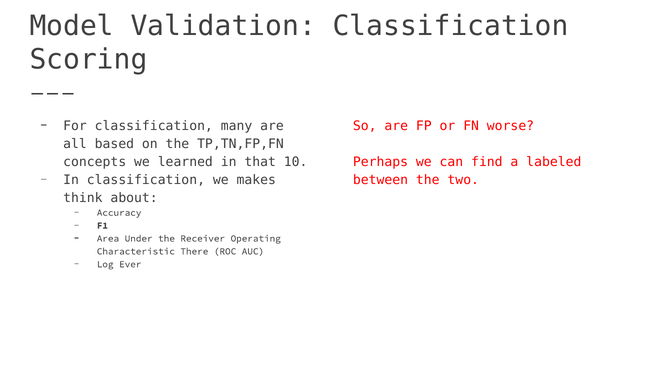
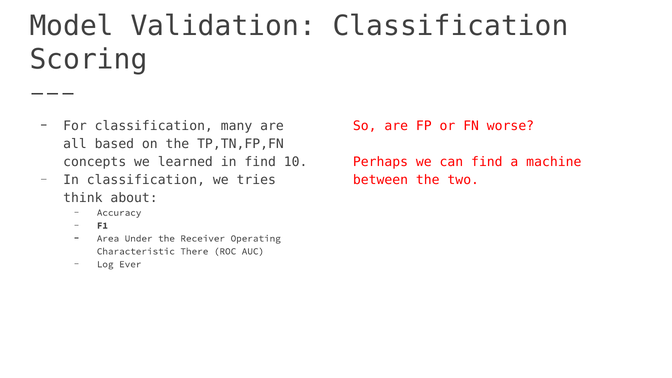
in that: that -> find (260, 162)
labeled: labeled -> machine (554, 162)
makes: makes -> tries (256, 180)
